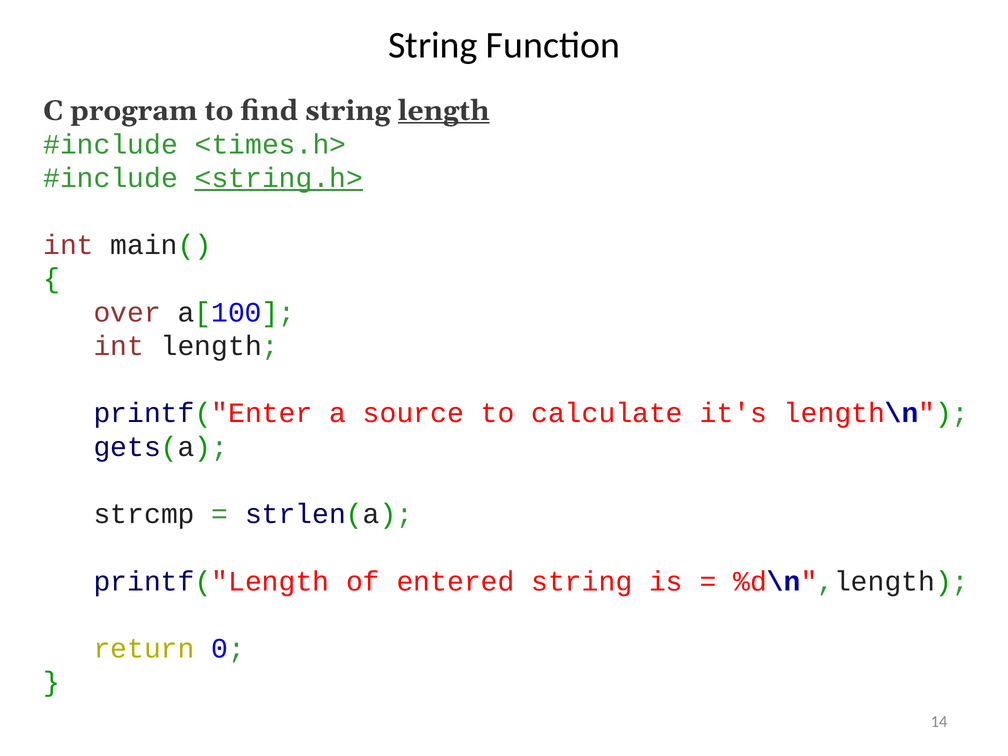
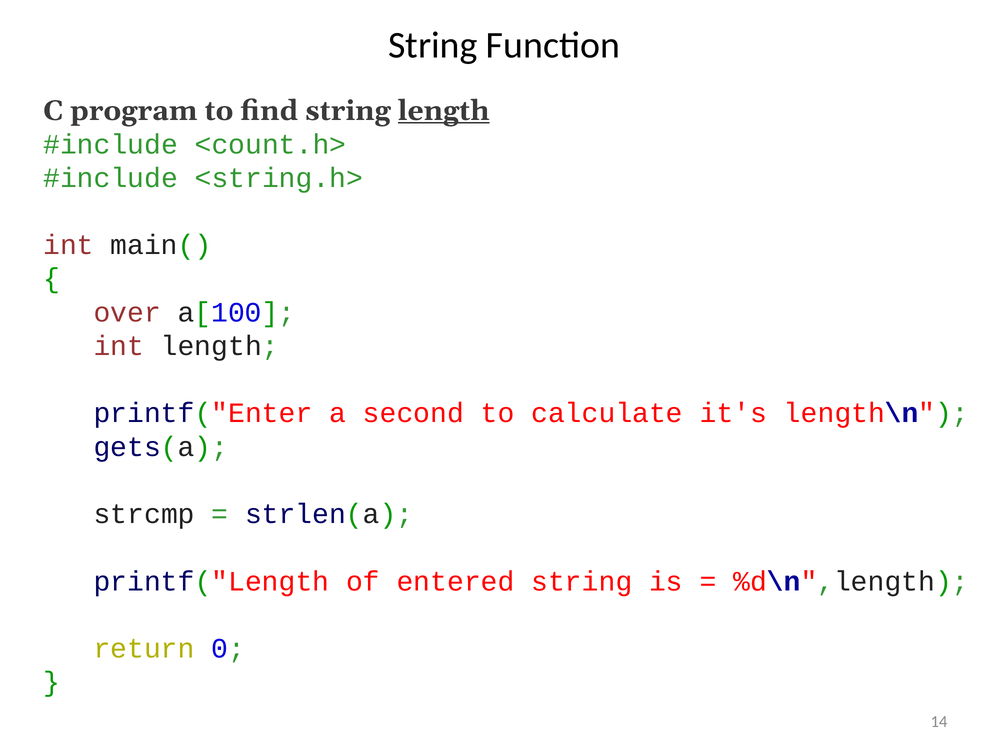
<times.h>: <times.h> -> <count.h> (270, 144)
<string.h> underline: present -> none (279, 178)
source: source -> second (413, 413)
